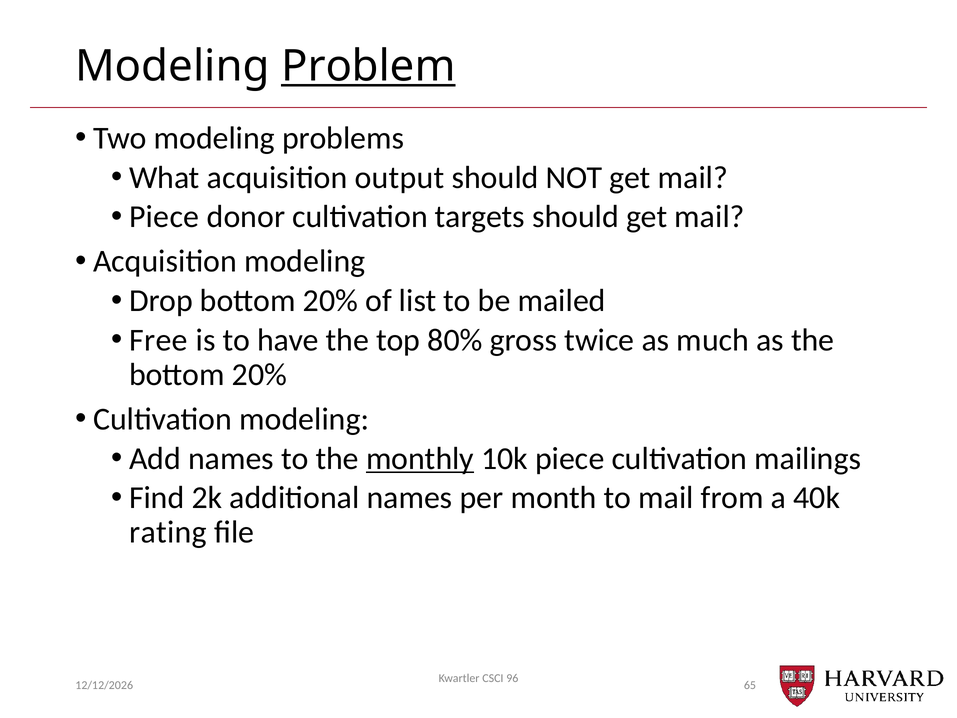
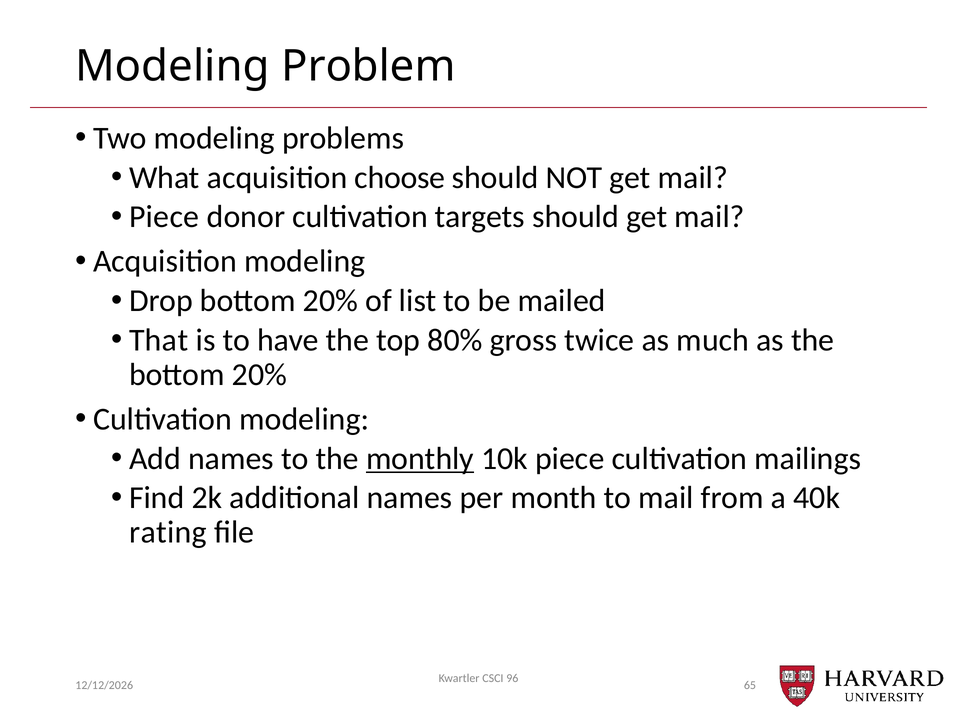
Problem underline: present -> none (368, 66)
output: output -> choose (400, 177)
Free: Free -> That (159, 340)
